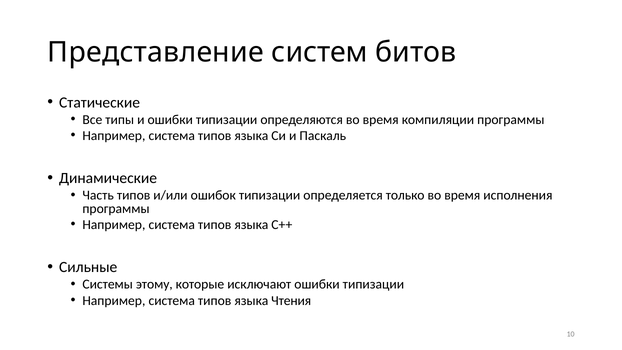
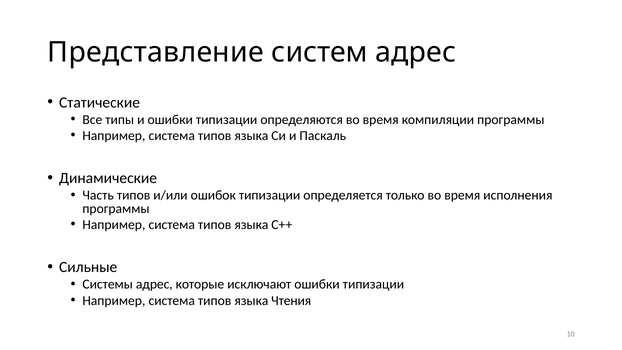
систем битов: битов -> адрес (416, 52)
Системы этому: этому -> адрес (154, 284)
